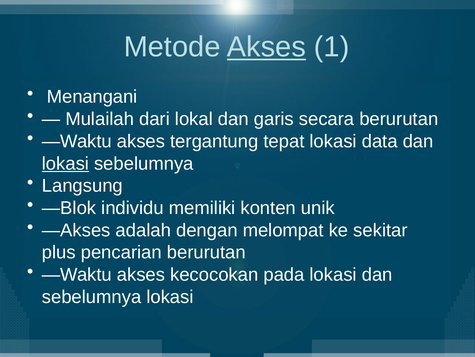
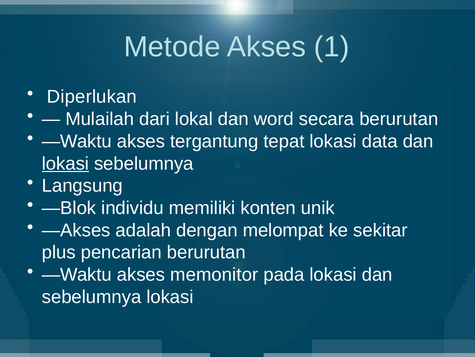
Akses underline: present -> none (266, 47)
Menangani: Menangani -> Diperlukan (92, 97)
garis: garis -> word (274, 119)
kecocokan: kecocokan -> memonitor (214, 274)
